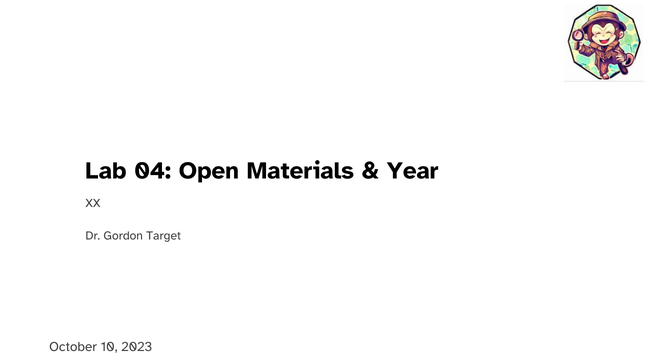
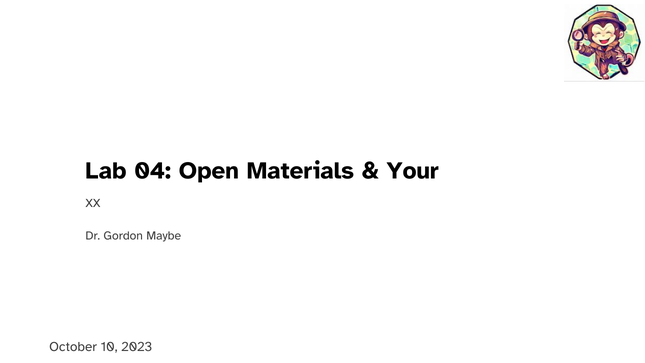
Year: Year -> Your (413, 171)
Target: Target -> Maybe (164, 235)
